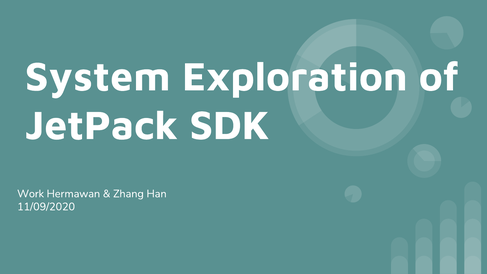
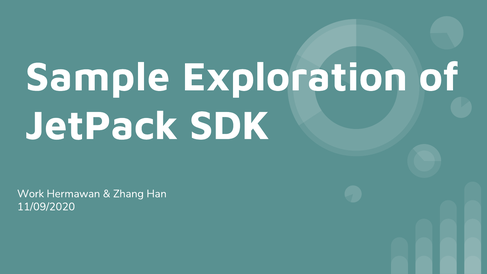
System: System -> Sample (98, 77)
